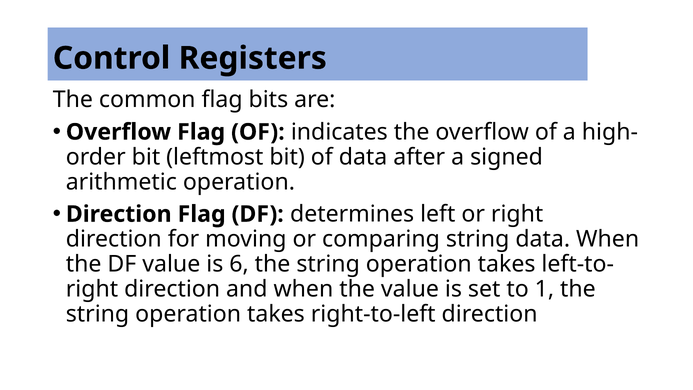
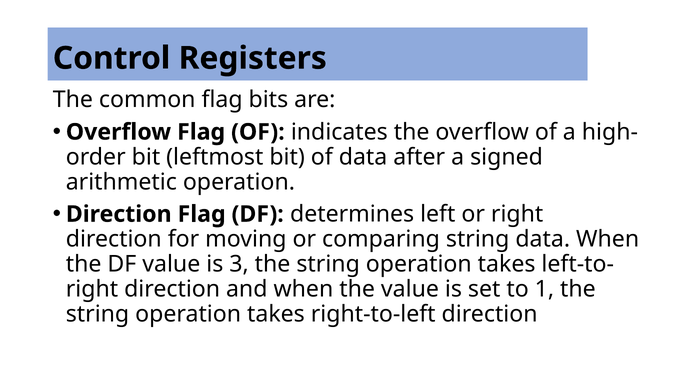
6: 6 -> 3 (239, 264)
